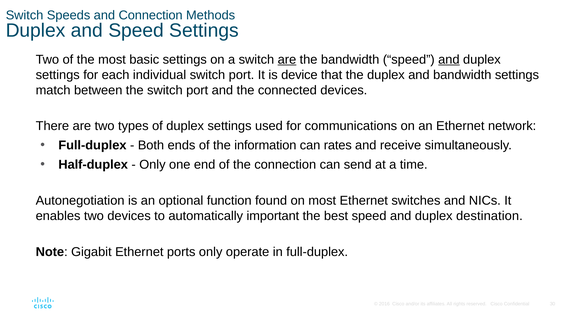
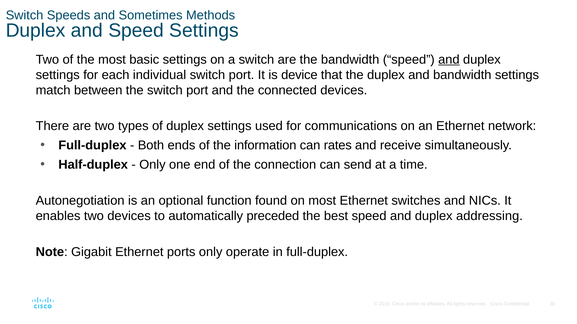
and Connection: Connection -> Sometimes (151, 15)
are underline: present -> none (287, 60)
important: important -> preceded (273, 216)
destination: destination -> addressing (489, 216)
